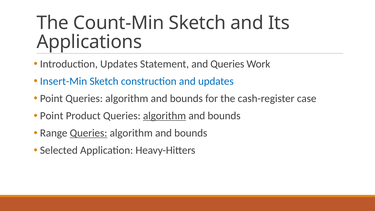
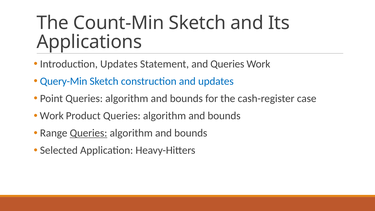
Insert-Min: Insert-Min -> Query-Min (64, 81)
Point: Point -> Work (52, 116)
algorithm underline: present -> none (165, 116)
